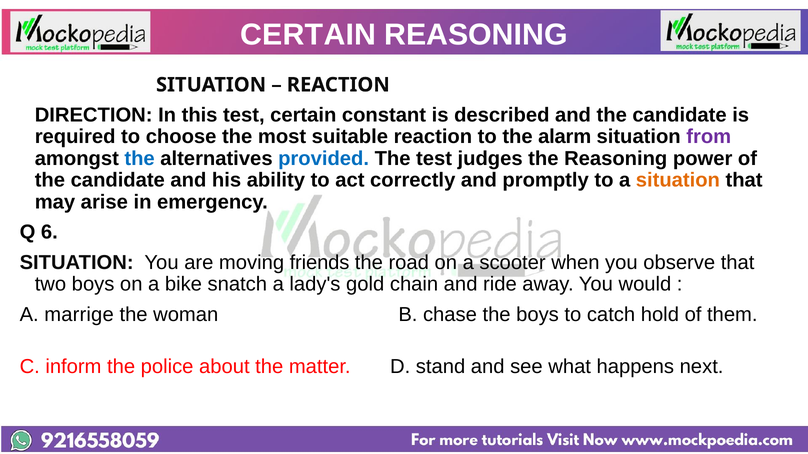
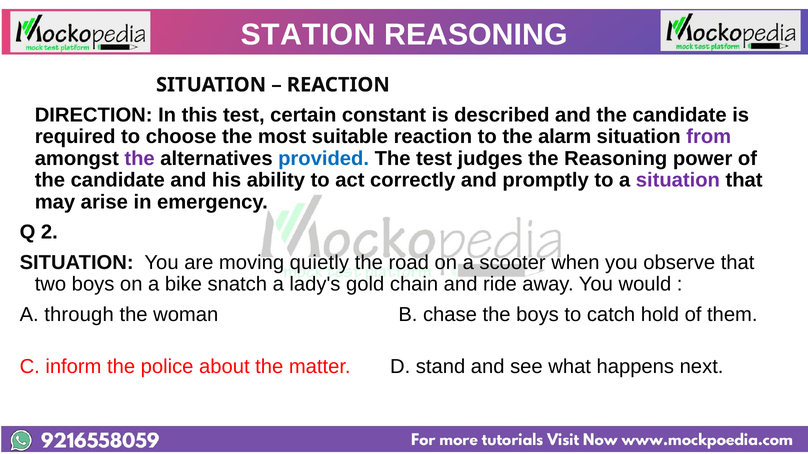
CERTAIN: CERTAIN -> STATION (308, 35)
the colour: blue -> purple (140, 159)
situation colour: orange -> purple (678, 181)
6: 6 -> 2 (49, 233)
friends: friends -> quietly (319, 263)
marrige: marrige -> through (79, 315)
